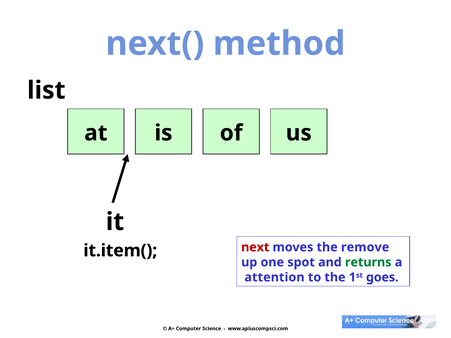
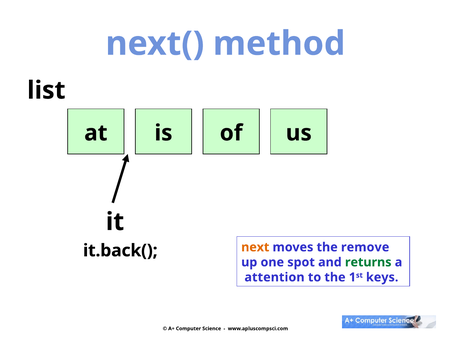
next colour: red -> orange (255, 247)
it.item(: it.item( -> it.back( (120, 251)
goes: goes -> keys (382, 277)
